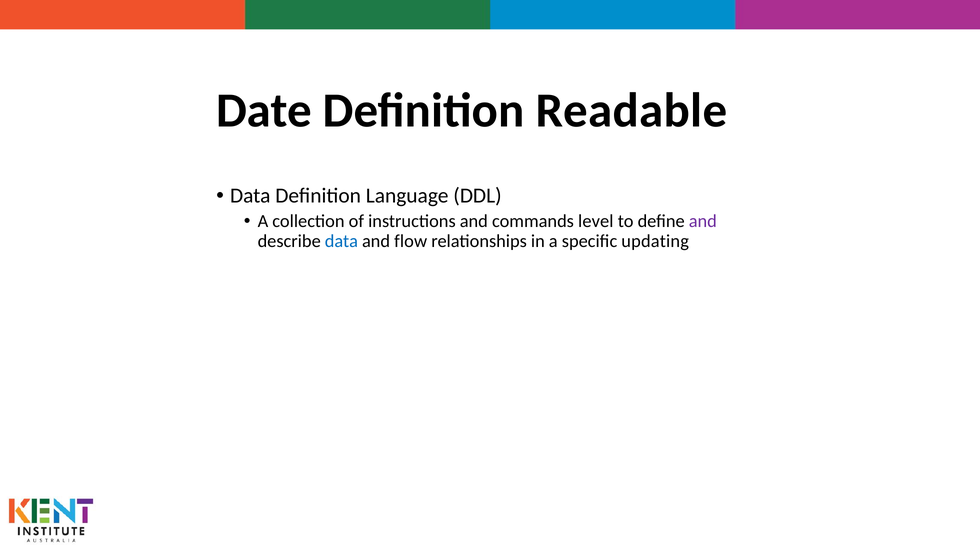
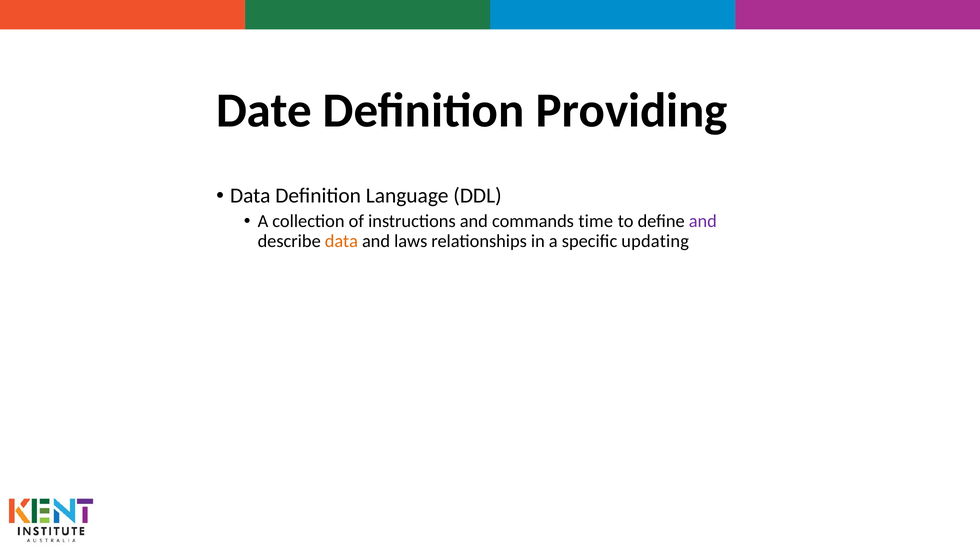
Readable: Readable -> Providing (632, 111)
level: level -> time (596, 221)
data colour: blue -> orange (341, 241)
flow: flow -> laws (411, 241)
